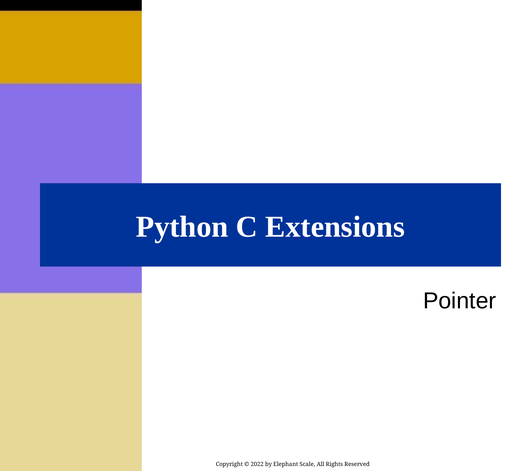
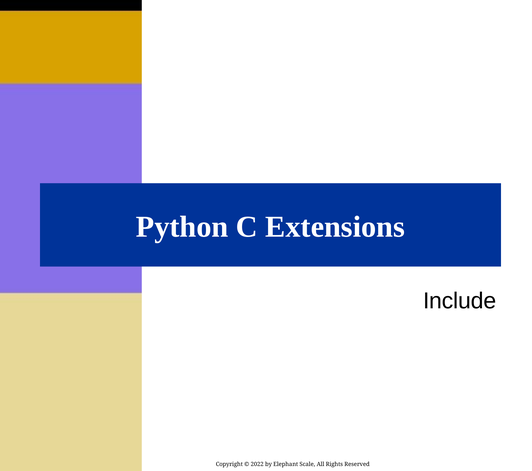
Pointer: Pointer -> Include (460, 301)
